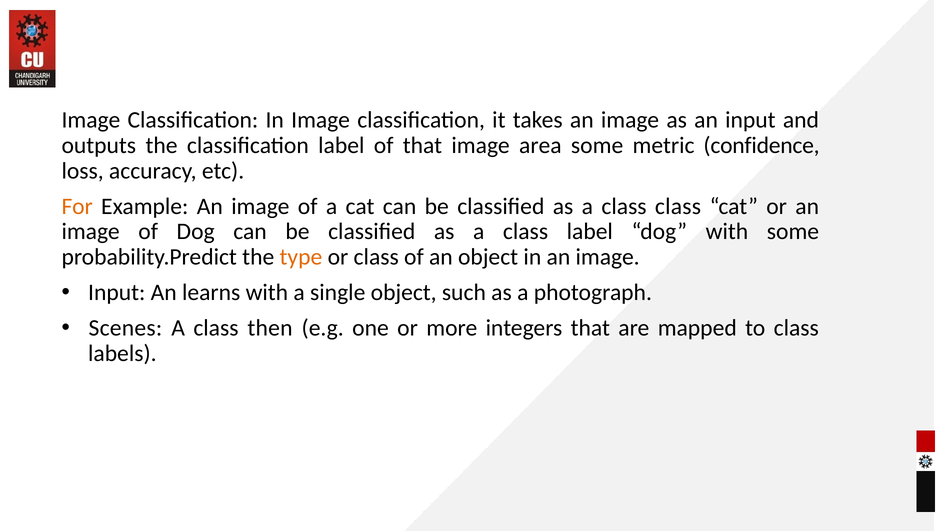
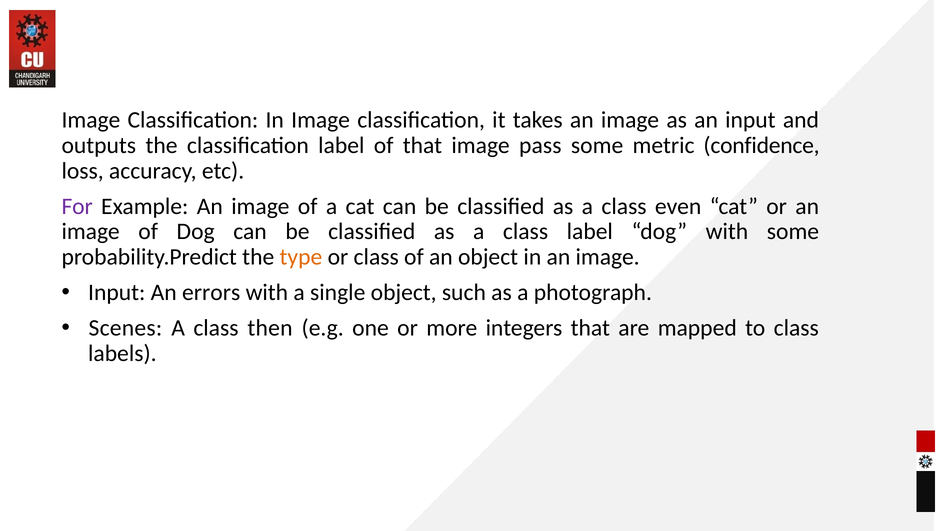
area: area -> pass (540, 145)
For colour: orange -> purple (77, 206)
class class: class -> even (678, 206)
learns: learns -> errors (211, 292)
